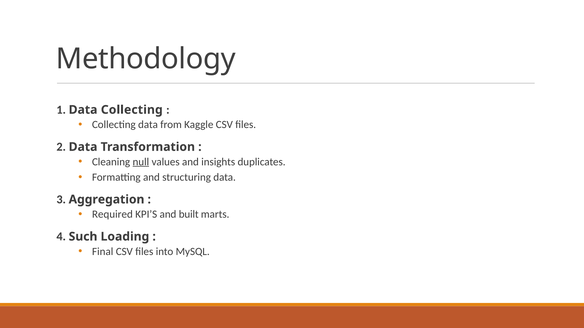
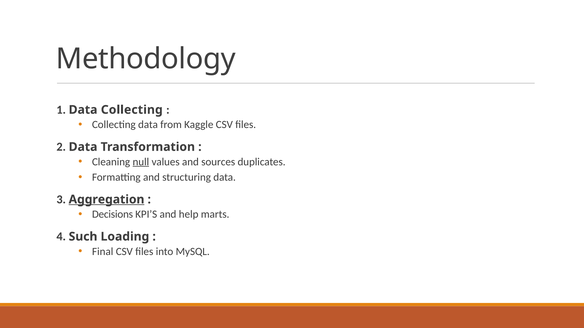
insights: insights -> sources (218, 162)
Aggregation underline: none -> present (107, 200)
Required: Required -> Decisions (113, 215)
built: built -> help (189, 215)
